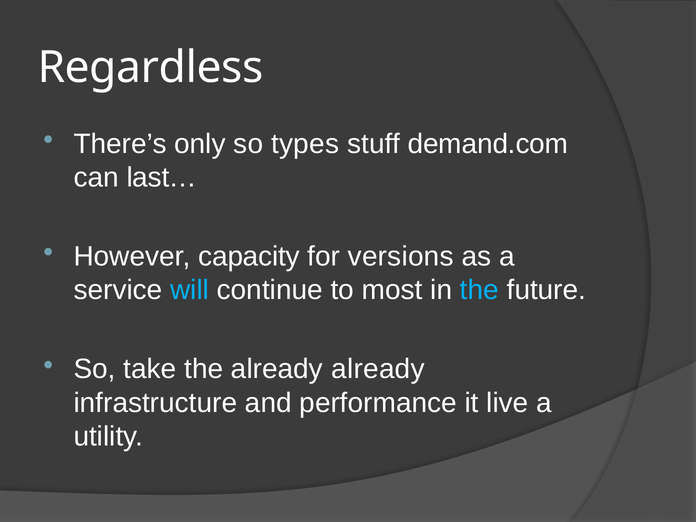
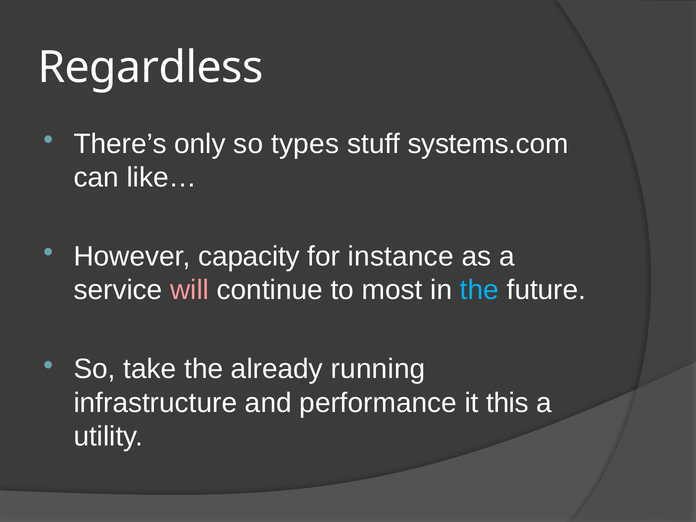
demand.com: demand.com -> systems.com (488, 144)
last…: last… -> like… (162, 178)
versions: versions -> instance (401, 257)
will colour: light blue -> pink (190, 290)
already already: already -> running (378, 369)
live: live -> this (508, 403)
